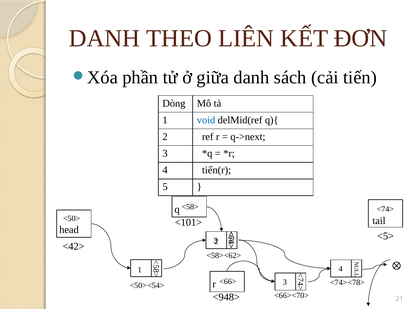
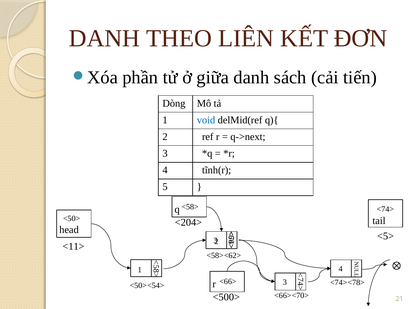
tiến(r: tiến(r -> tĩnh(r (217, 171)
<101>: <101> -> <204> (188, 223)
<42>: <42> -> <11> (74, 247)
<948>: <948> -> <500> (226, 298)
